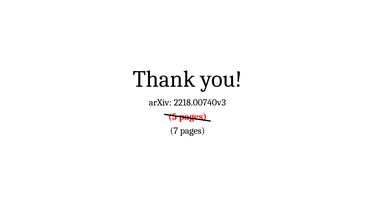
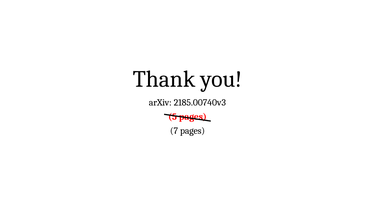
2218.00740v3: 2218.00740v3 -> 2185.00740v3 (200, 103)
